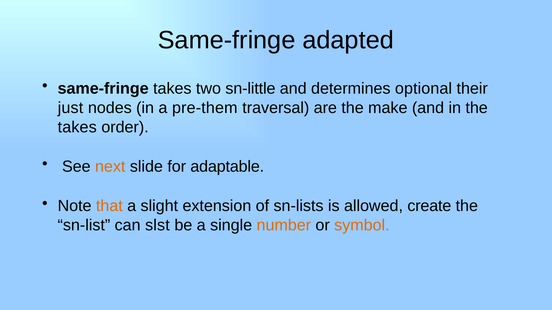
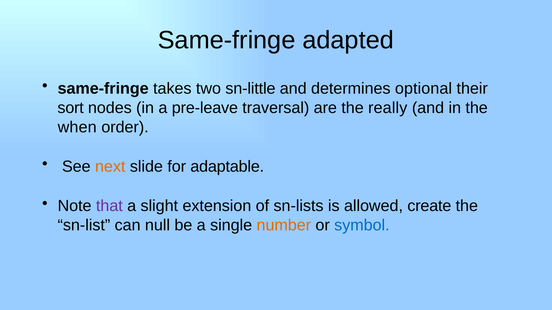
just: just -> sort (71, 108)
pre-them: pre-them -> pre-leave (205, 108)
make: make -> really (388, 108)
takes: takes -> when (77, 127)
that colour: orange -> purple (109, 206)
slst: slst -> null (157, 226)
symbol colour: orange -> blue (362, 226)
